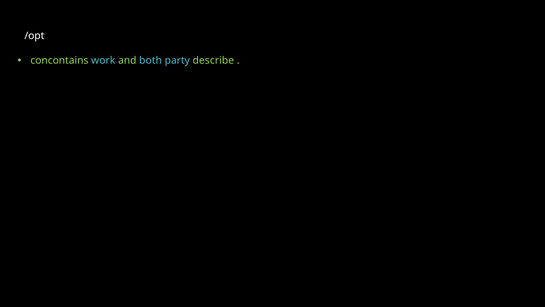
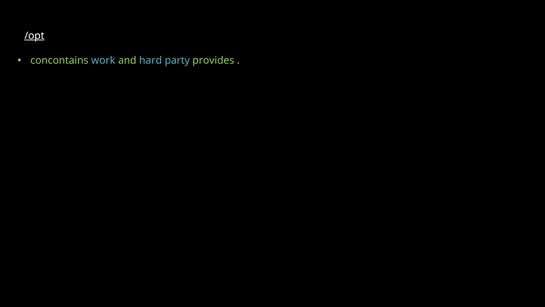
/opt underline: none -> present (34, 36)
both: both -> hard (151, 60)
describe: describe -> provides (213, 60)
